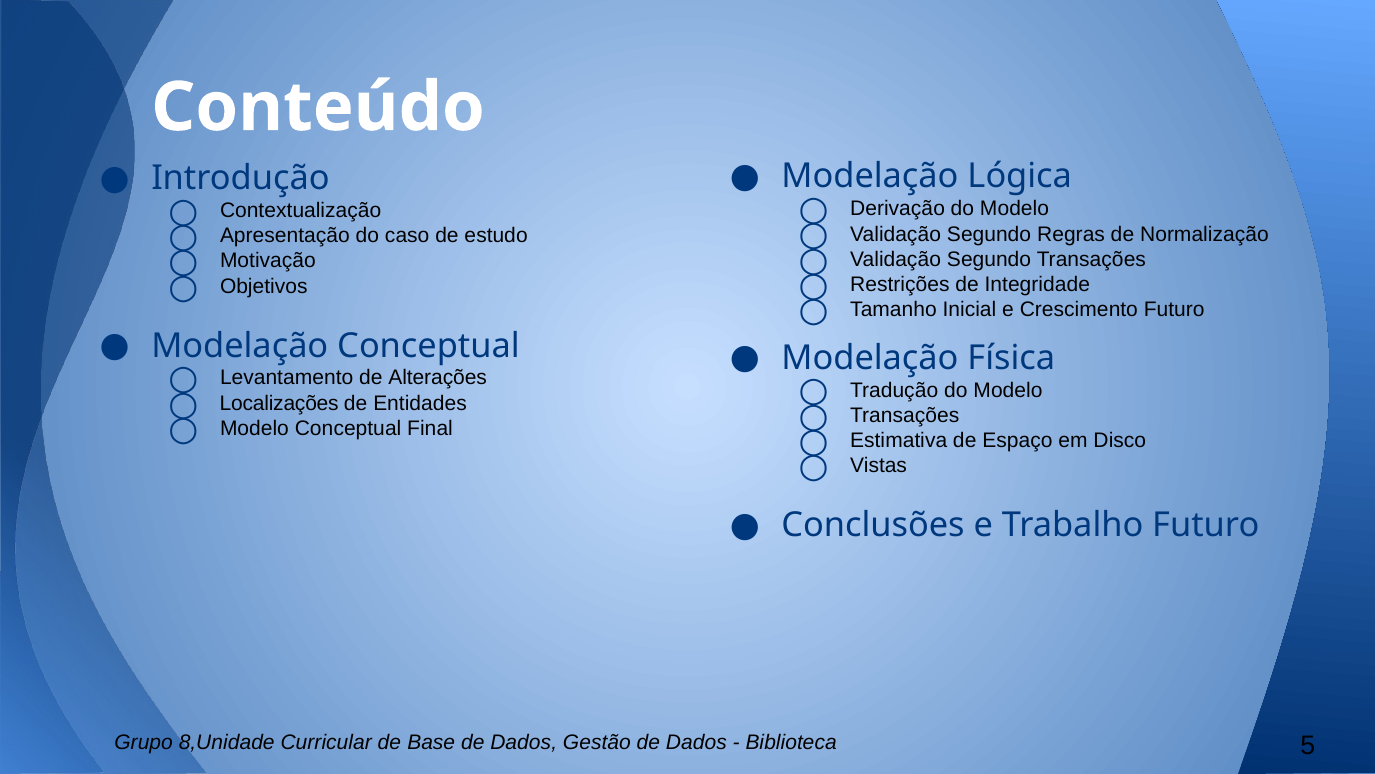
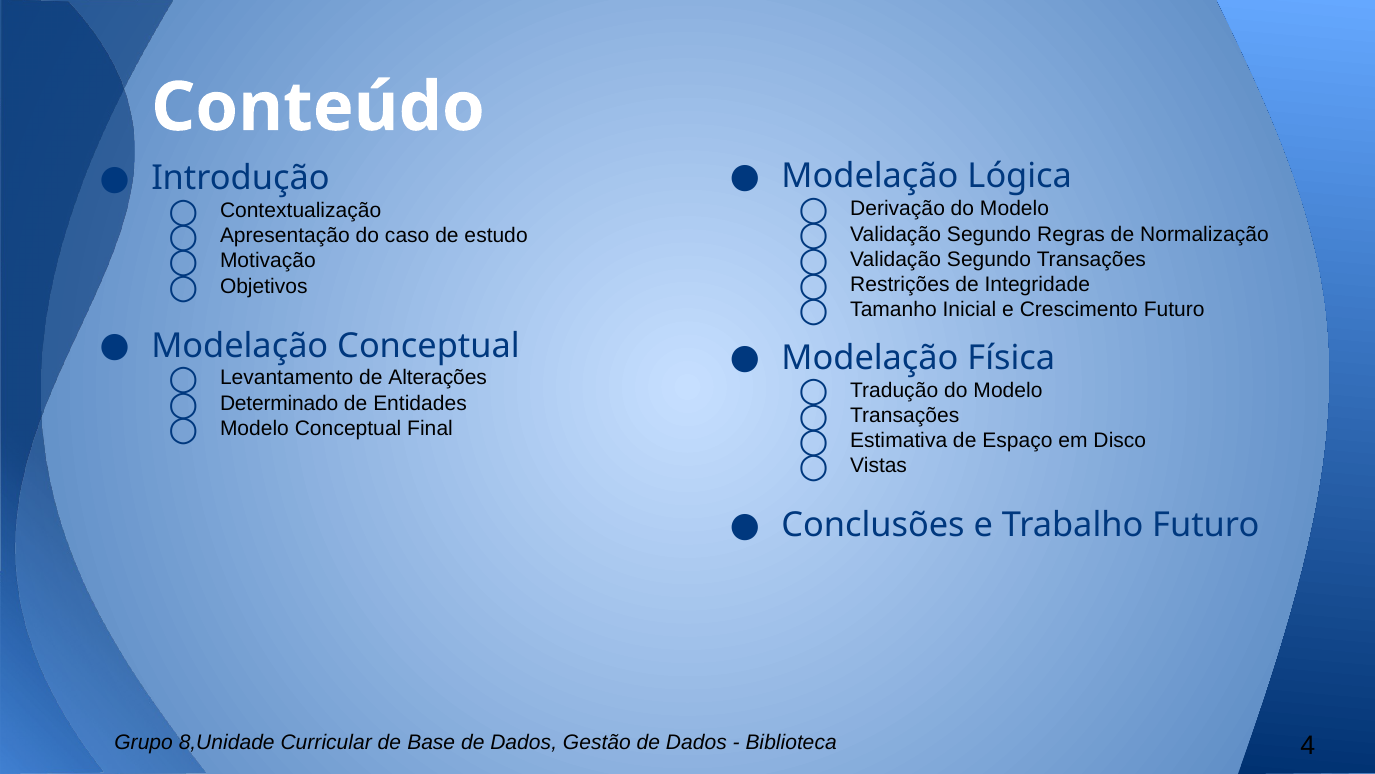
Localizações: Localizações -> Determinado (279, 403)
5: 5 -> 4 (1308, 746)
